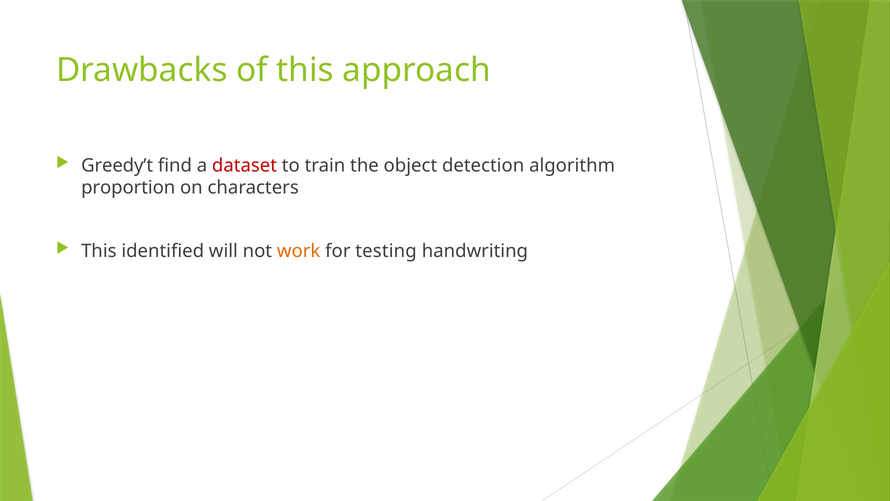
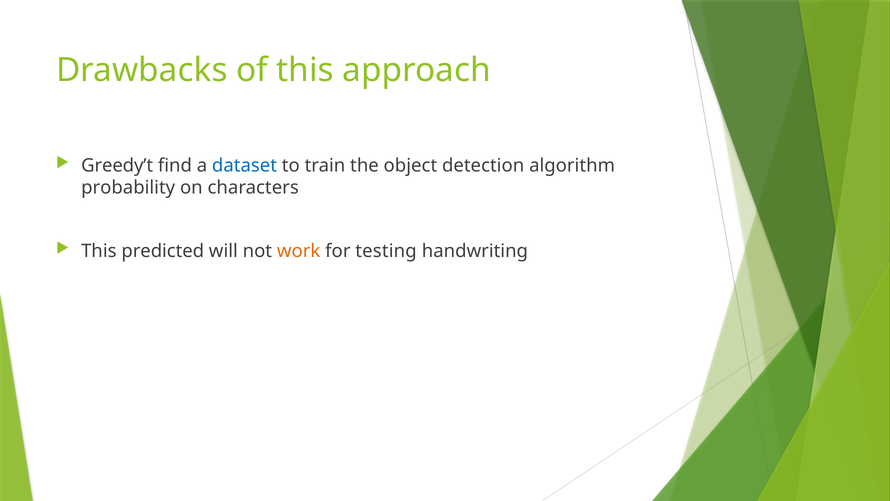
dataset colour: red -> blue (245, 165)
proportion: proportion -> probability (128, 188)
identified: identified -> predicted (163, 251)
